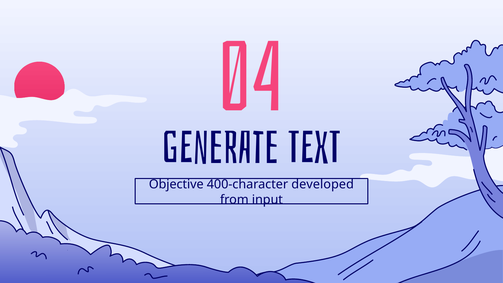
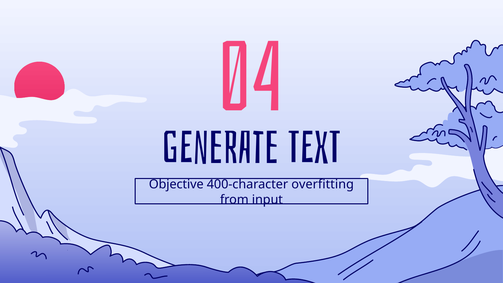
developed: developed -> overfitting (323, 184)
